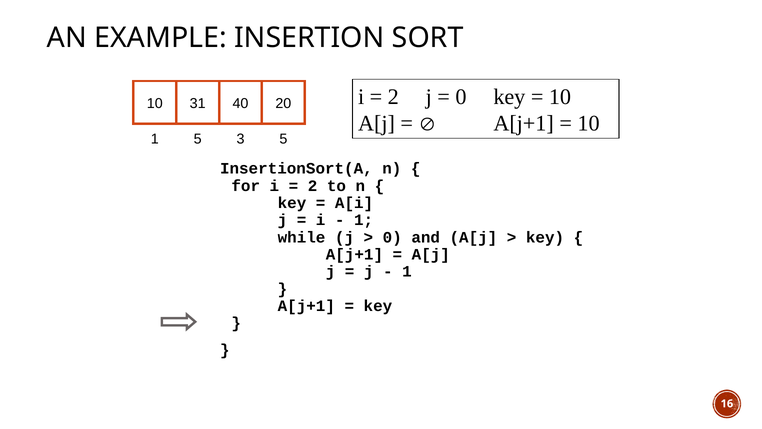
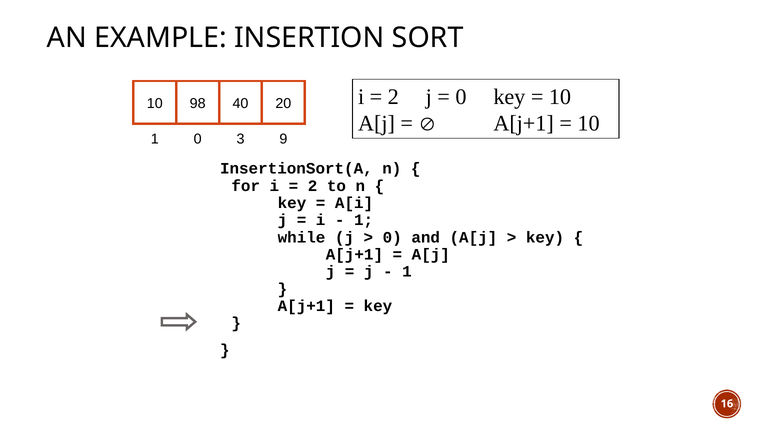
31: 31 -> 98 (198, 103)
1 5: 5 -> 0 (198, 139)
3 5: 5 -> 9 (283, 139)
